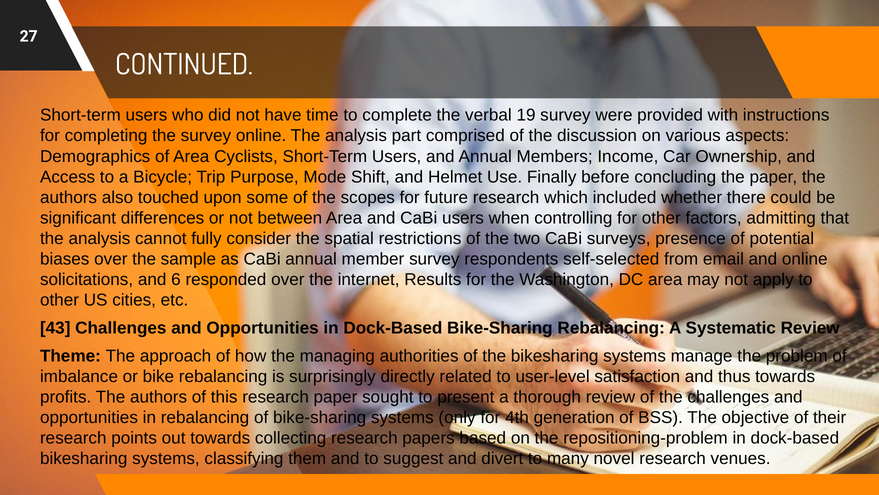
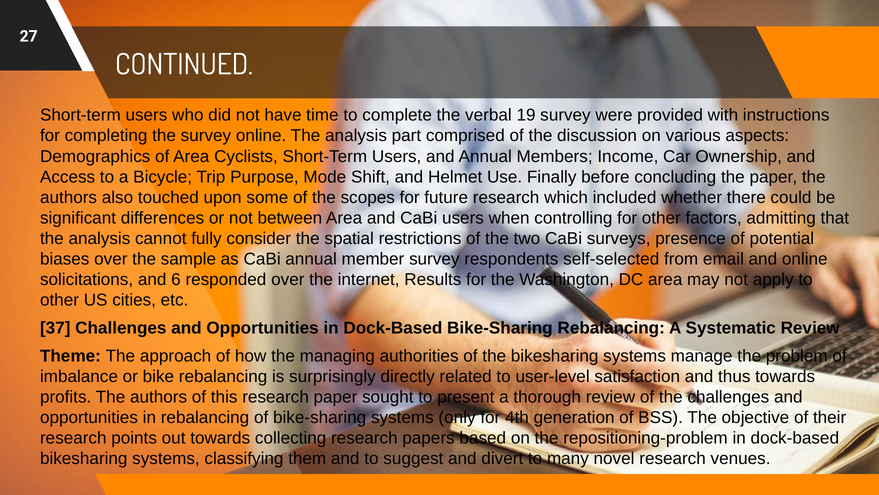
43: 43 -> 37 (55, 328)
